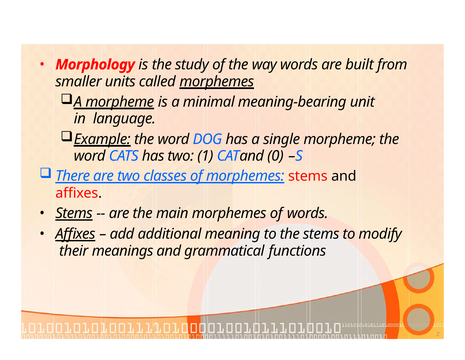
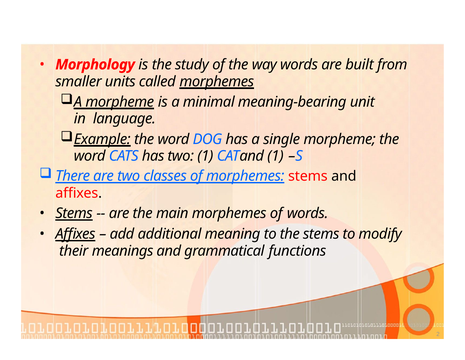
CATand 0: 0 -> 1 (275, 156)
